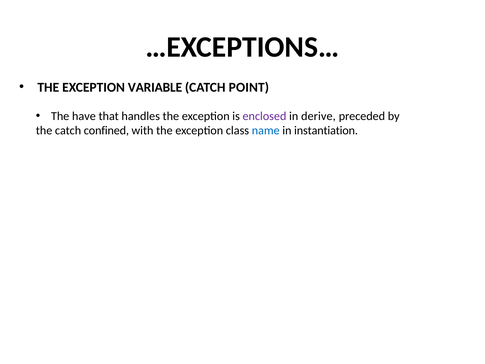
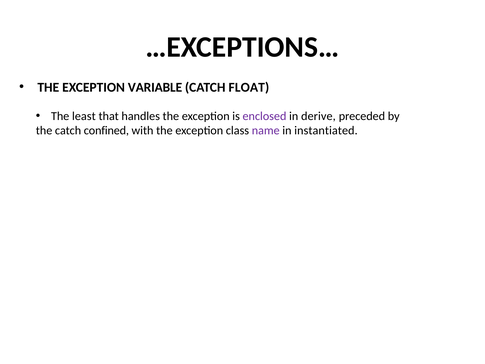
POINT: POINT -> FLOAT (249, 87)
have: have -> least (84, 116)
name colour: blue -> purple (266, 131)
instantiation: instantiation -> instantiated (326, 131)
